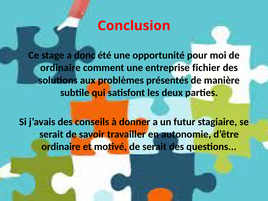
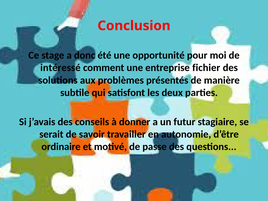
ordinaire: ordinaire -> intéressé (60, 68)
de serait: serait -> passe (155, 147)
